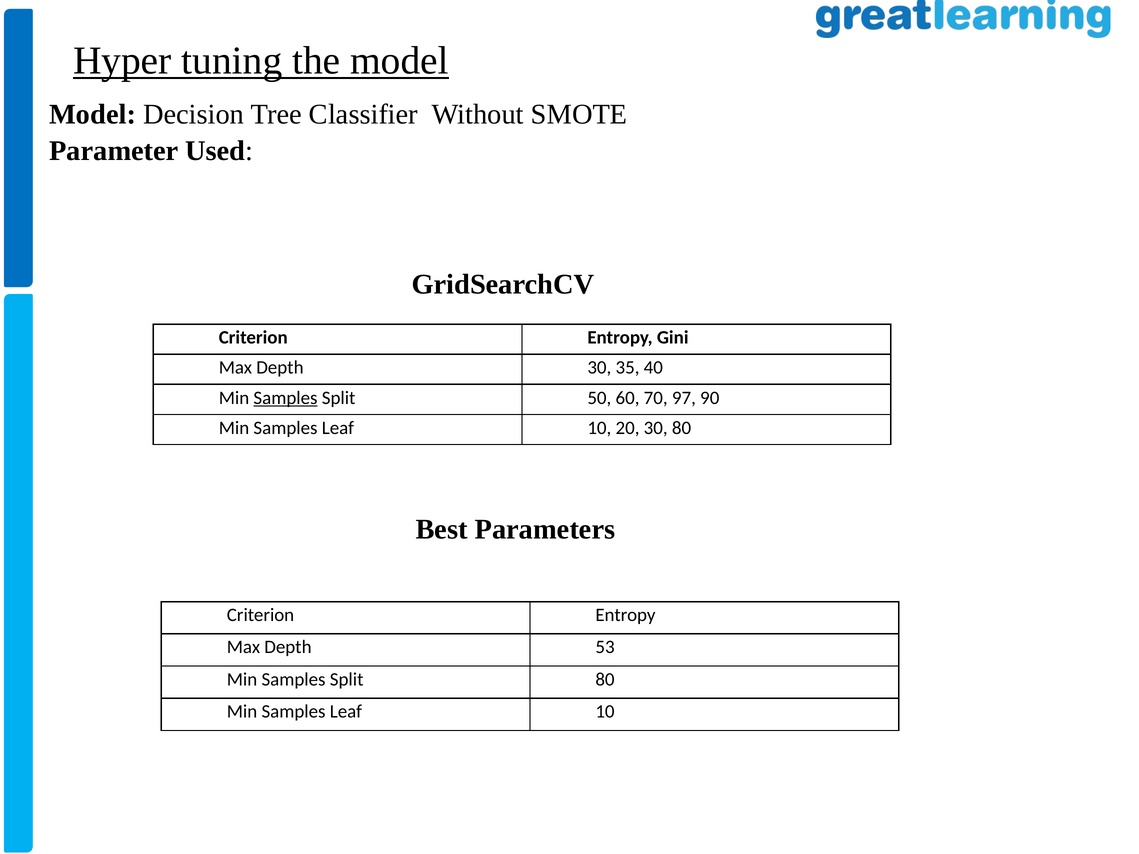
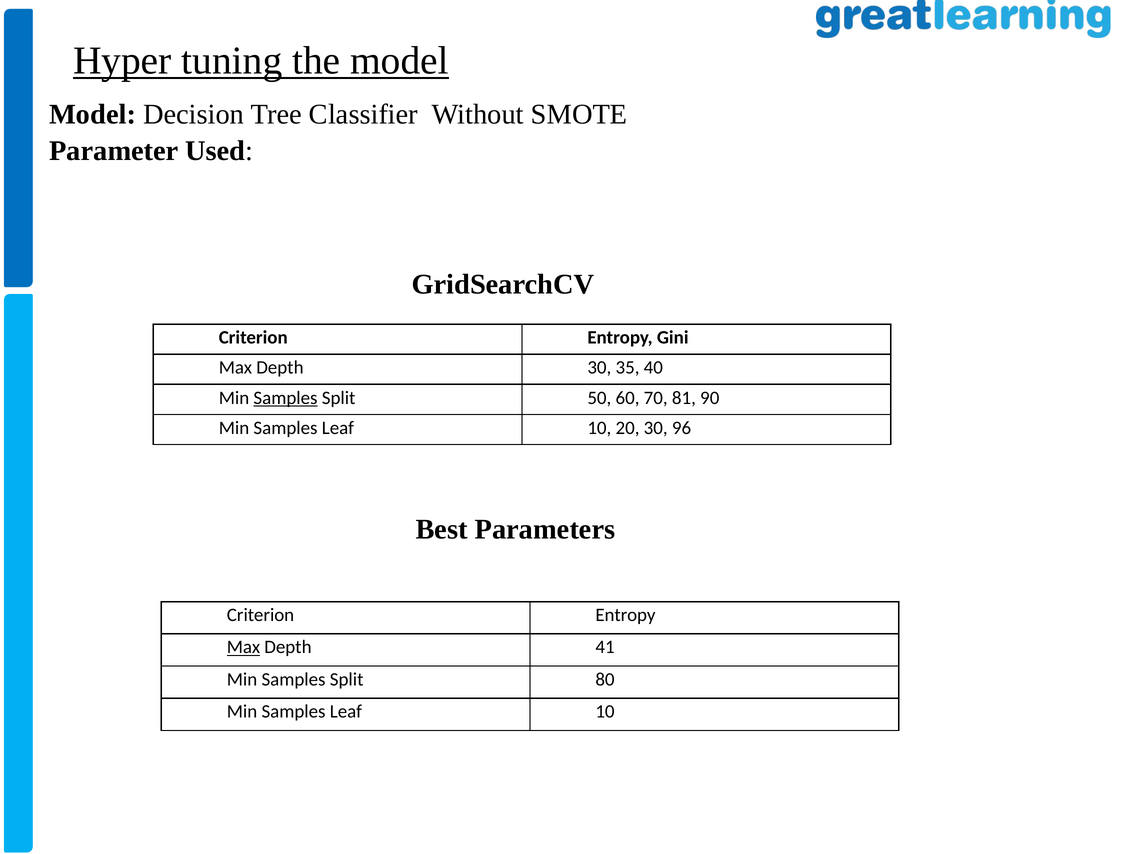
97: 97 -> 81 (684, 398)
30 80: 80 -> 96 (682, 428)
Max underline: none -> present (243, 647)
53: 53 -> 41 (605, 647)
